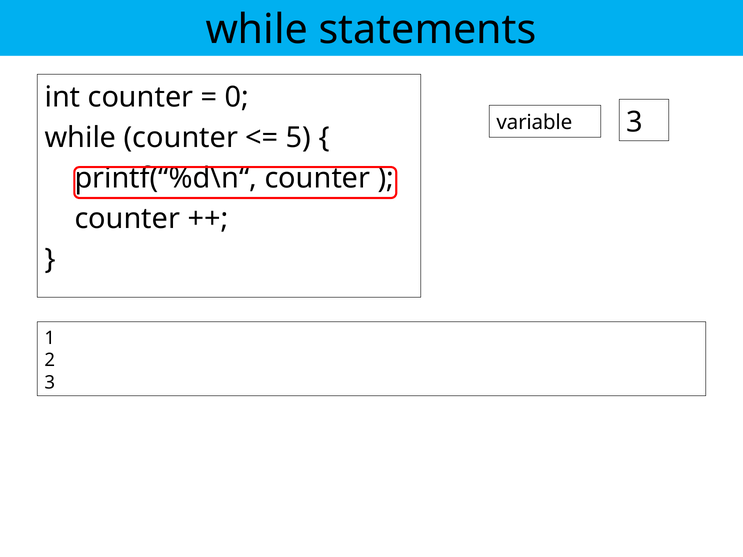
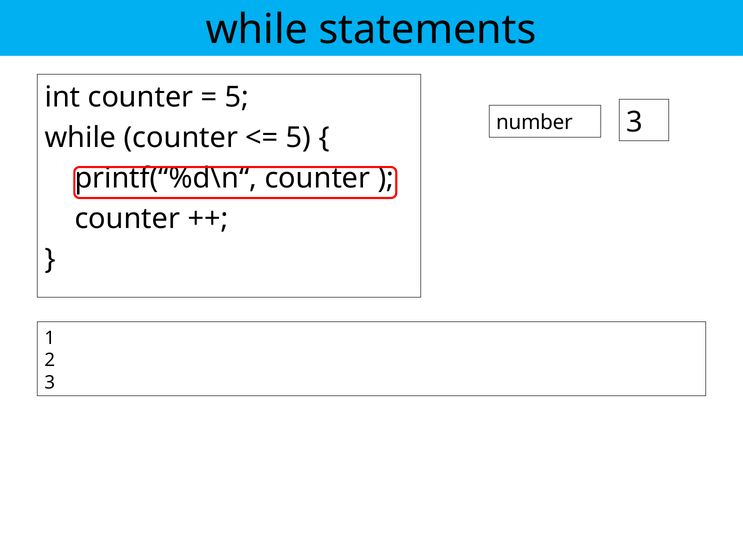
0: 0 -> 5 (237, 97)
variable: variable -> number (534, 123)
